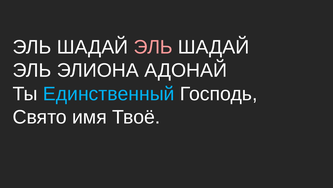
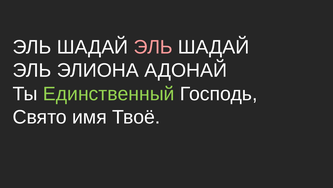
Единственный colour: light blue -> light green (109, 94)
